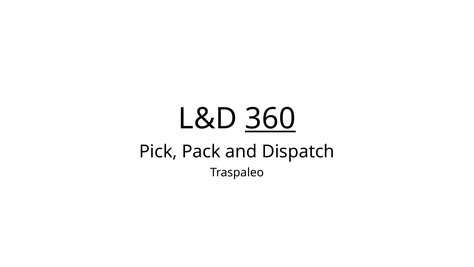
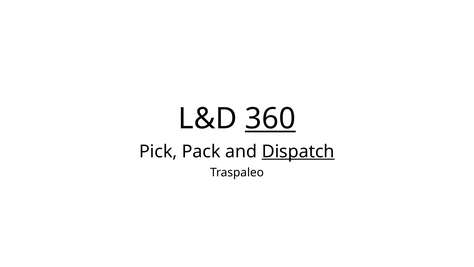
Dispatch underline: none -> present (298, 151)
